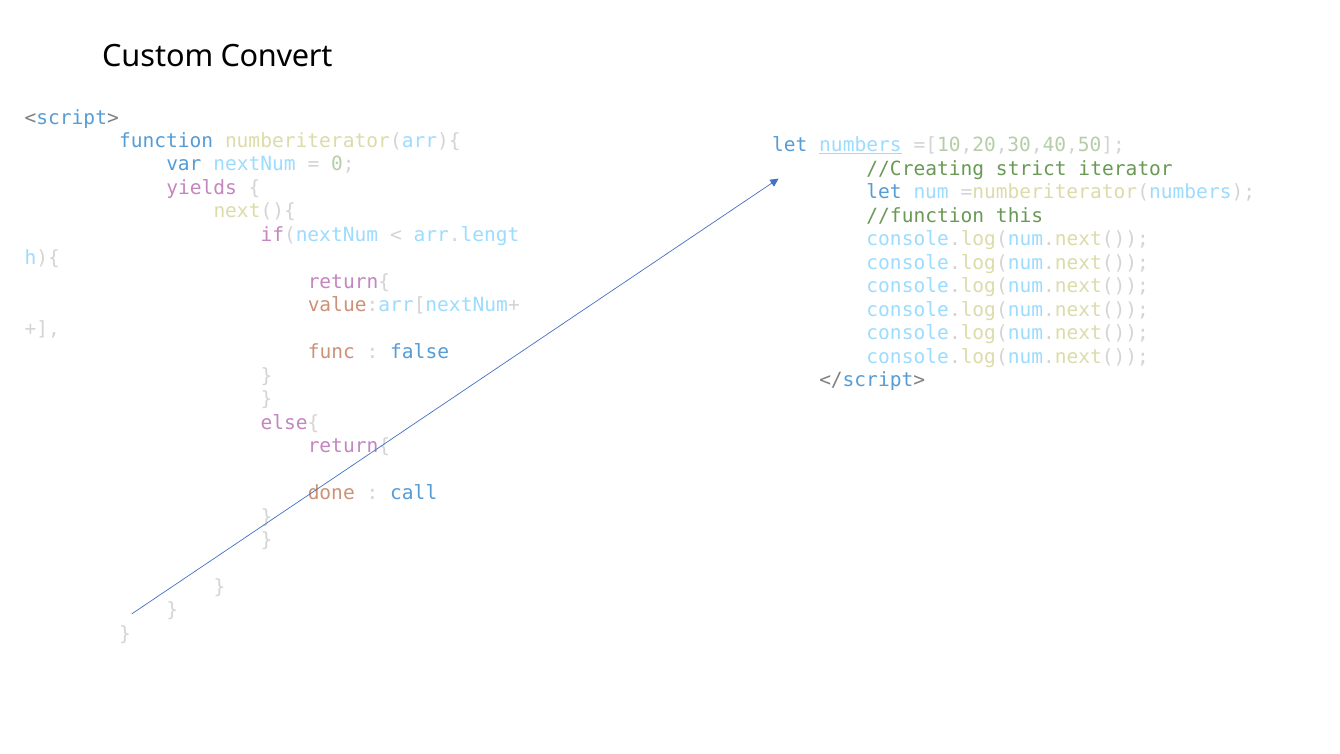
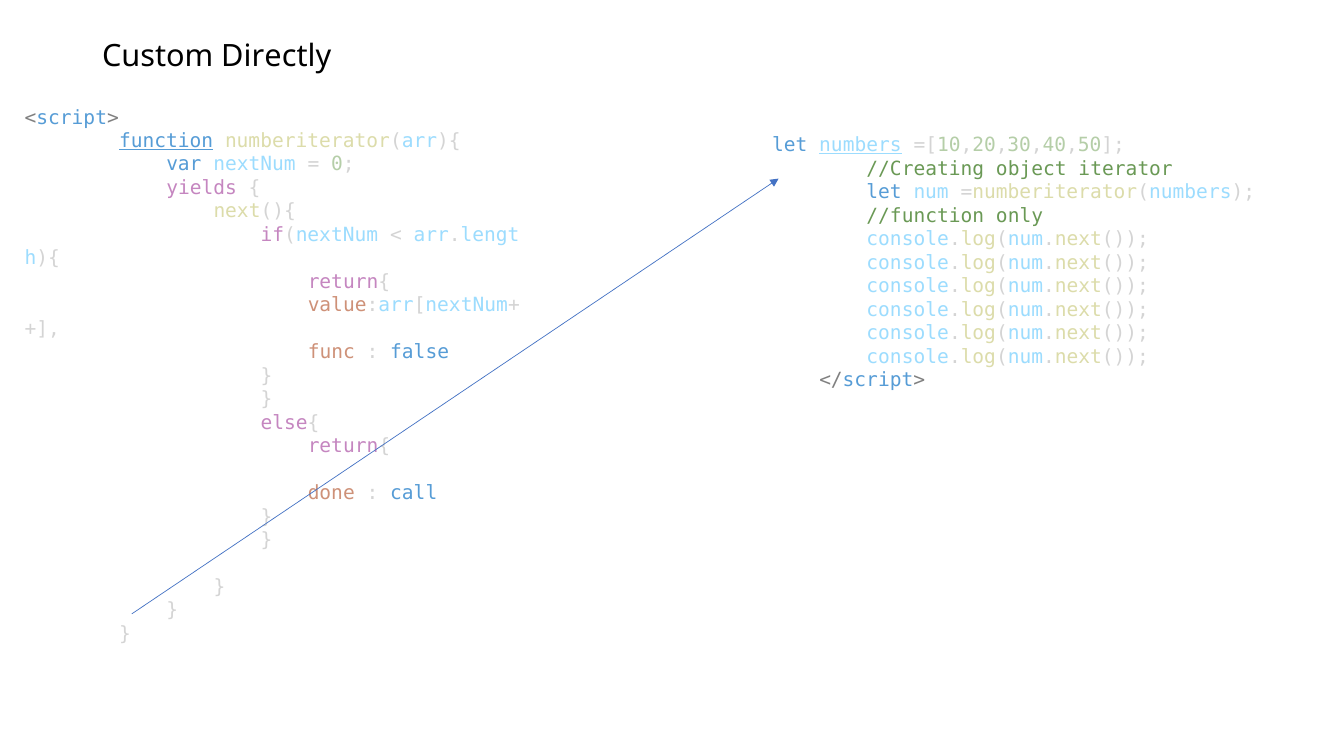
Convert: Convert -> Directly (276, 56)
function underline: none -> present (166, 141)
strict: strict -> object (1031, 169)
this: this -> only (1020, 216)
